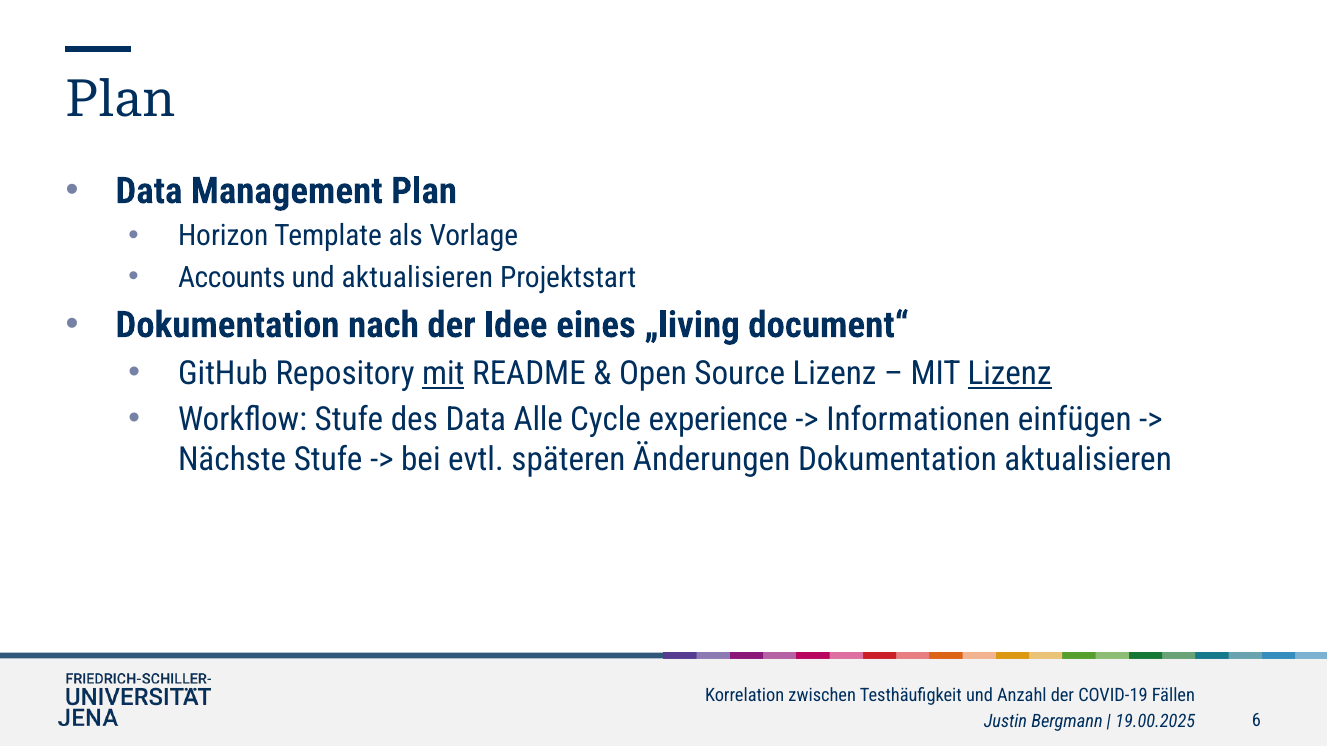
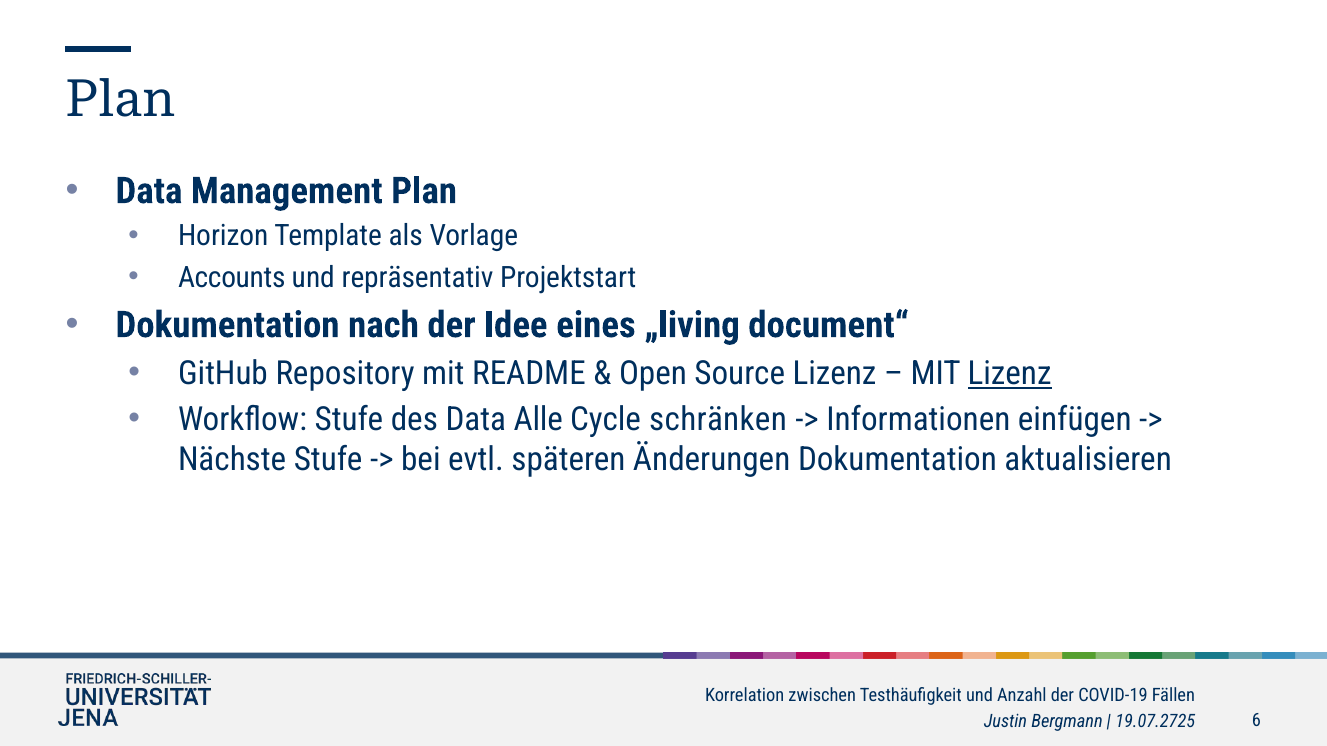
und aktualisieren: aktualisieren -> repräsentativ (418, 277)
mit underline: present -> none (443, 374)
experience: experience -> schränken (718, 420)
19.00.2025: 19.00.2025 -> 19.07.2725 (1155, 722)
